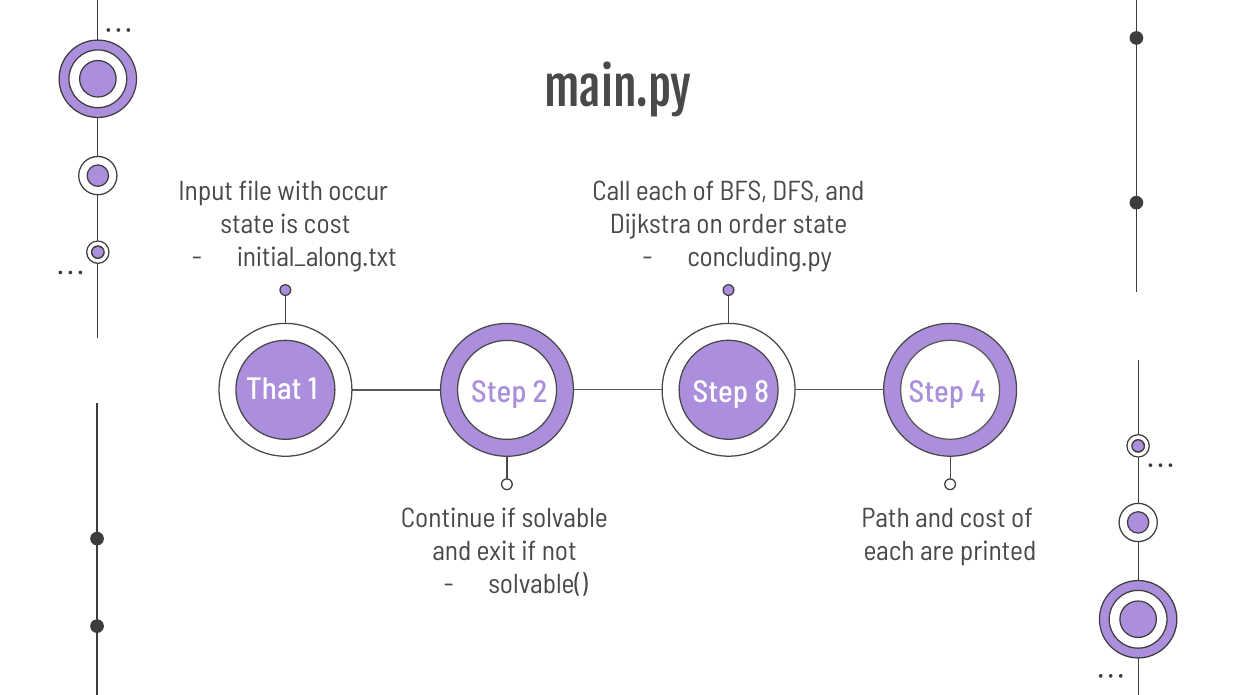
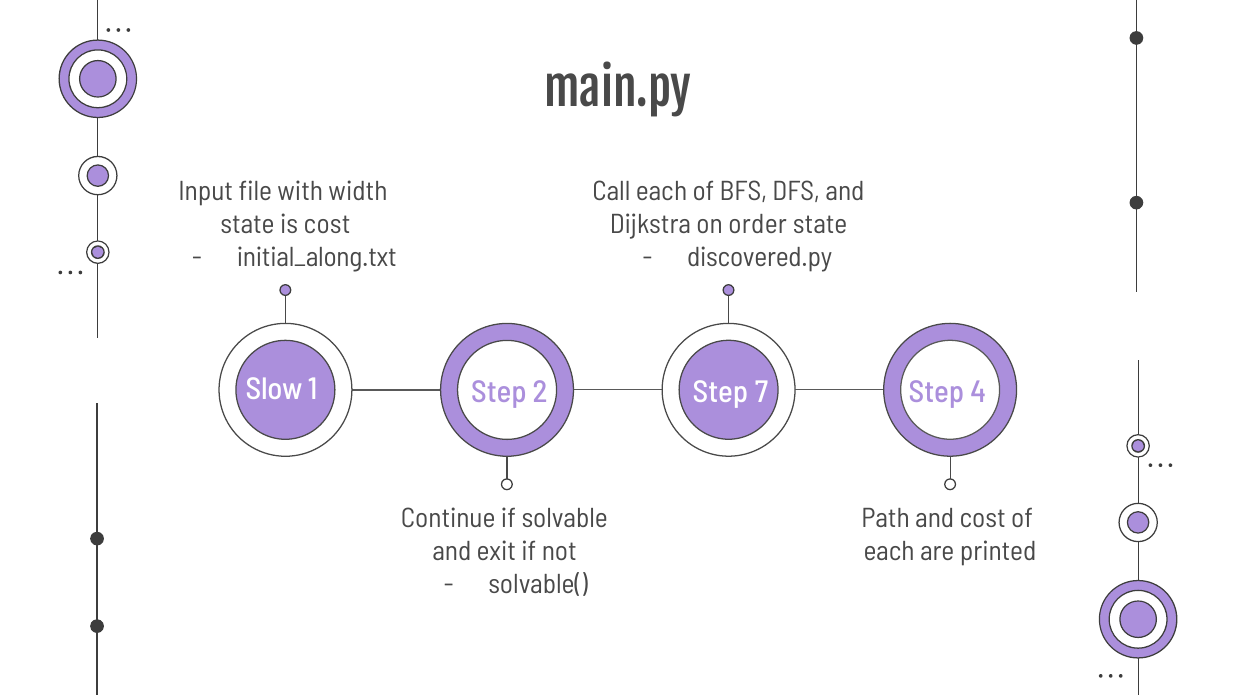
occur: occur -> width (358, 191)
concluding.py: concluding.py -> discovered.py (760, 257)
That: That -> Slow (274, 389)
8: 8 -> 7 (761, 392)
